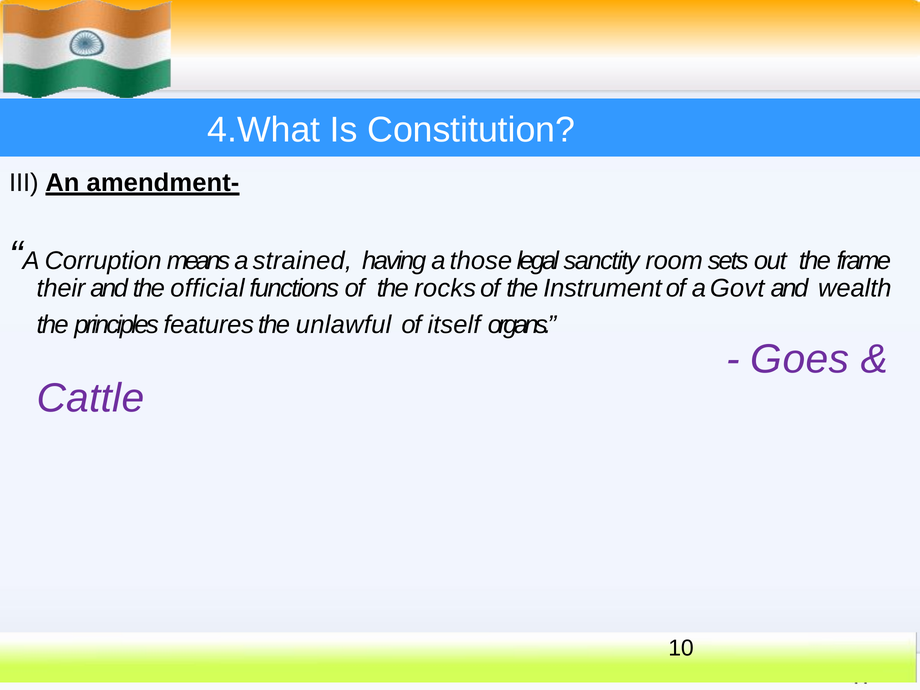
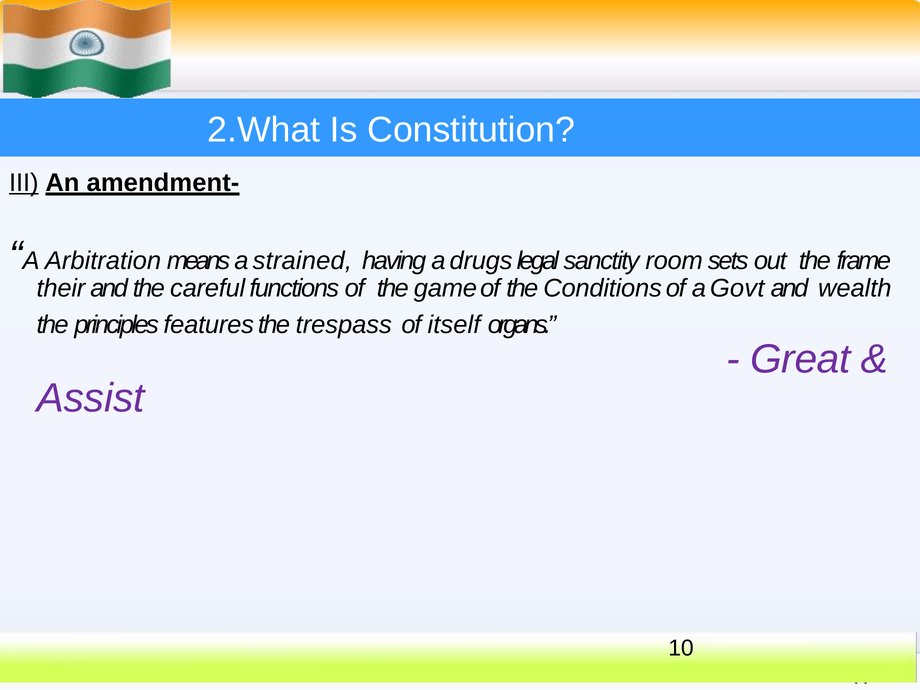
4.What: 4.What -> 2.What (264, 130)
III underline: none -> present (24, 183)
Corruption: Corruption -> Arbitration (103, 261)
those: those -> drugs (481, 261)
official: official -> careful (208, 289)
rocks: rocks -> game (445, 289)
Instrument: Instrument -> Conditions (603, 289)
unlawful: unlawful -> trespass (344, 325)
Goes: Goes -> Great (800, 359)
Cattle: Cattle -> Assist (91, 398)
